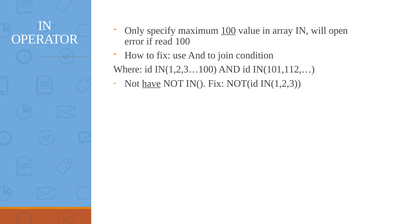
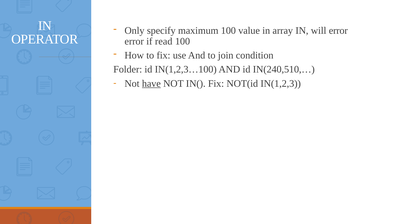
100 underline: present -> none (228, 31)
will open: open -> error (338, 31)
Where: Where -> Folder (128, 69)
IN(101,112,…: IN(101,112,… -> IN(240,510,… (284, 69)
